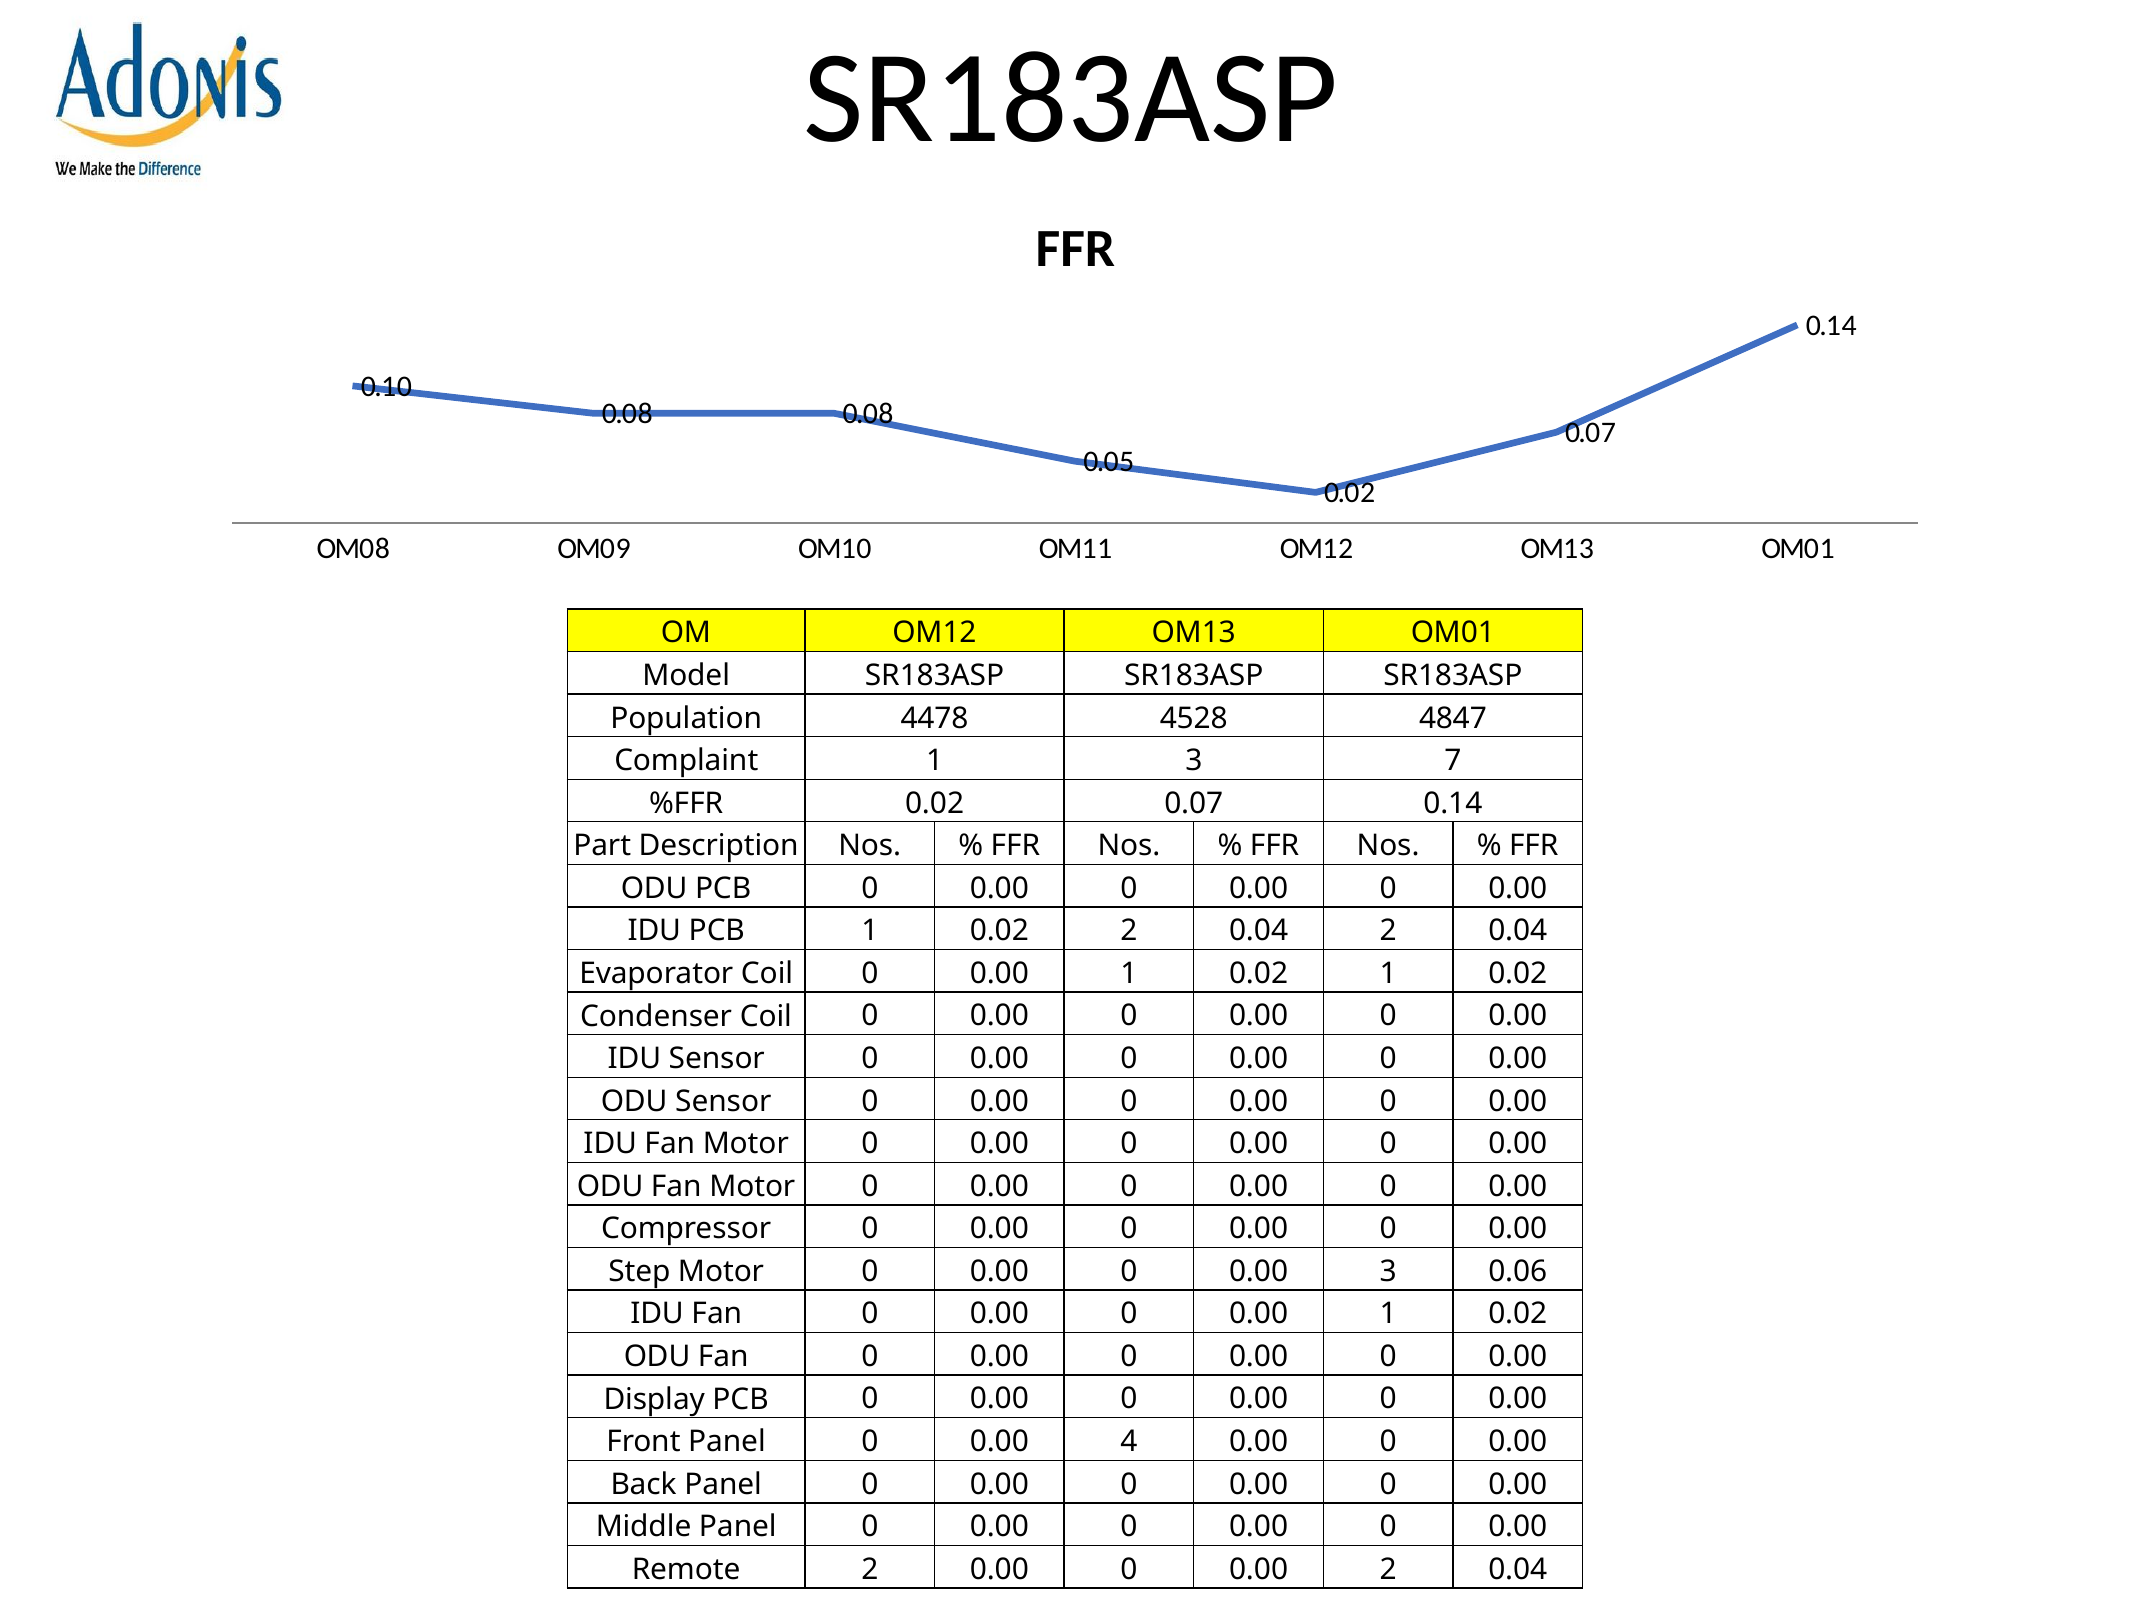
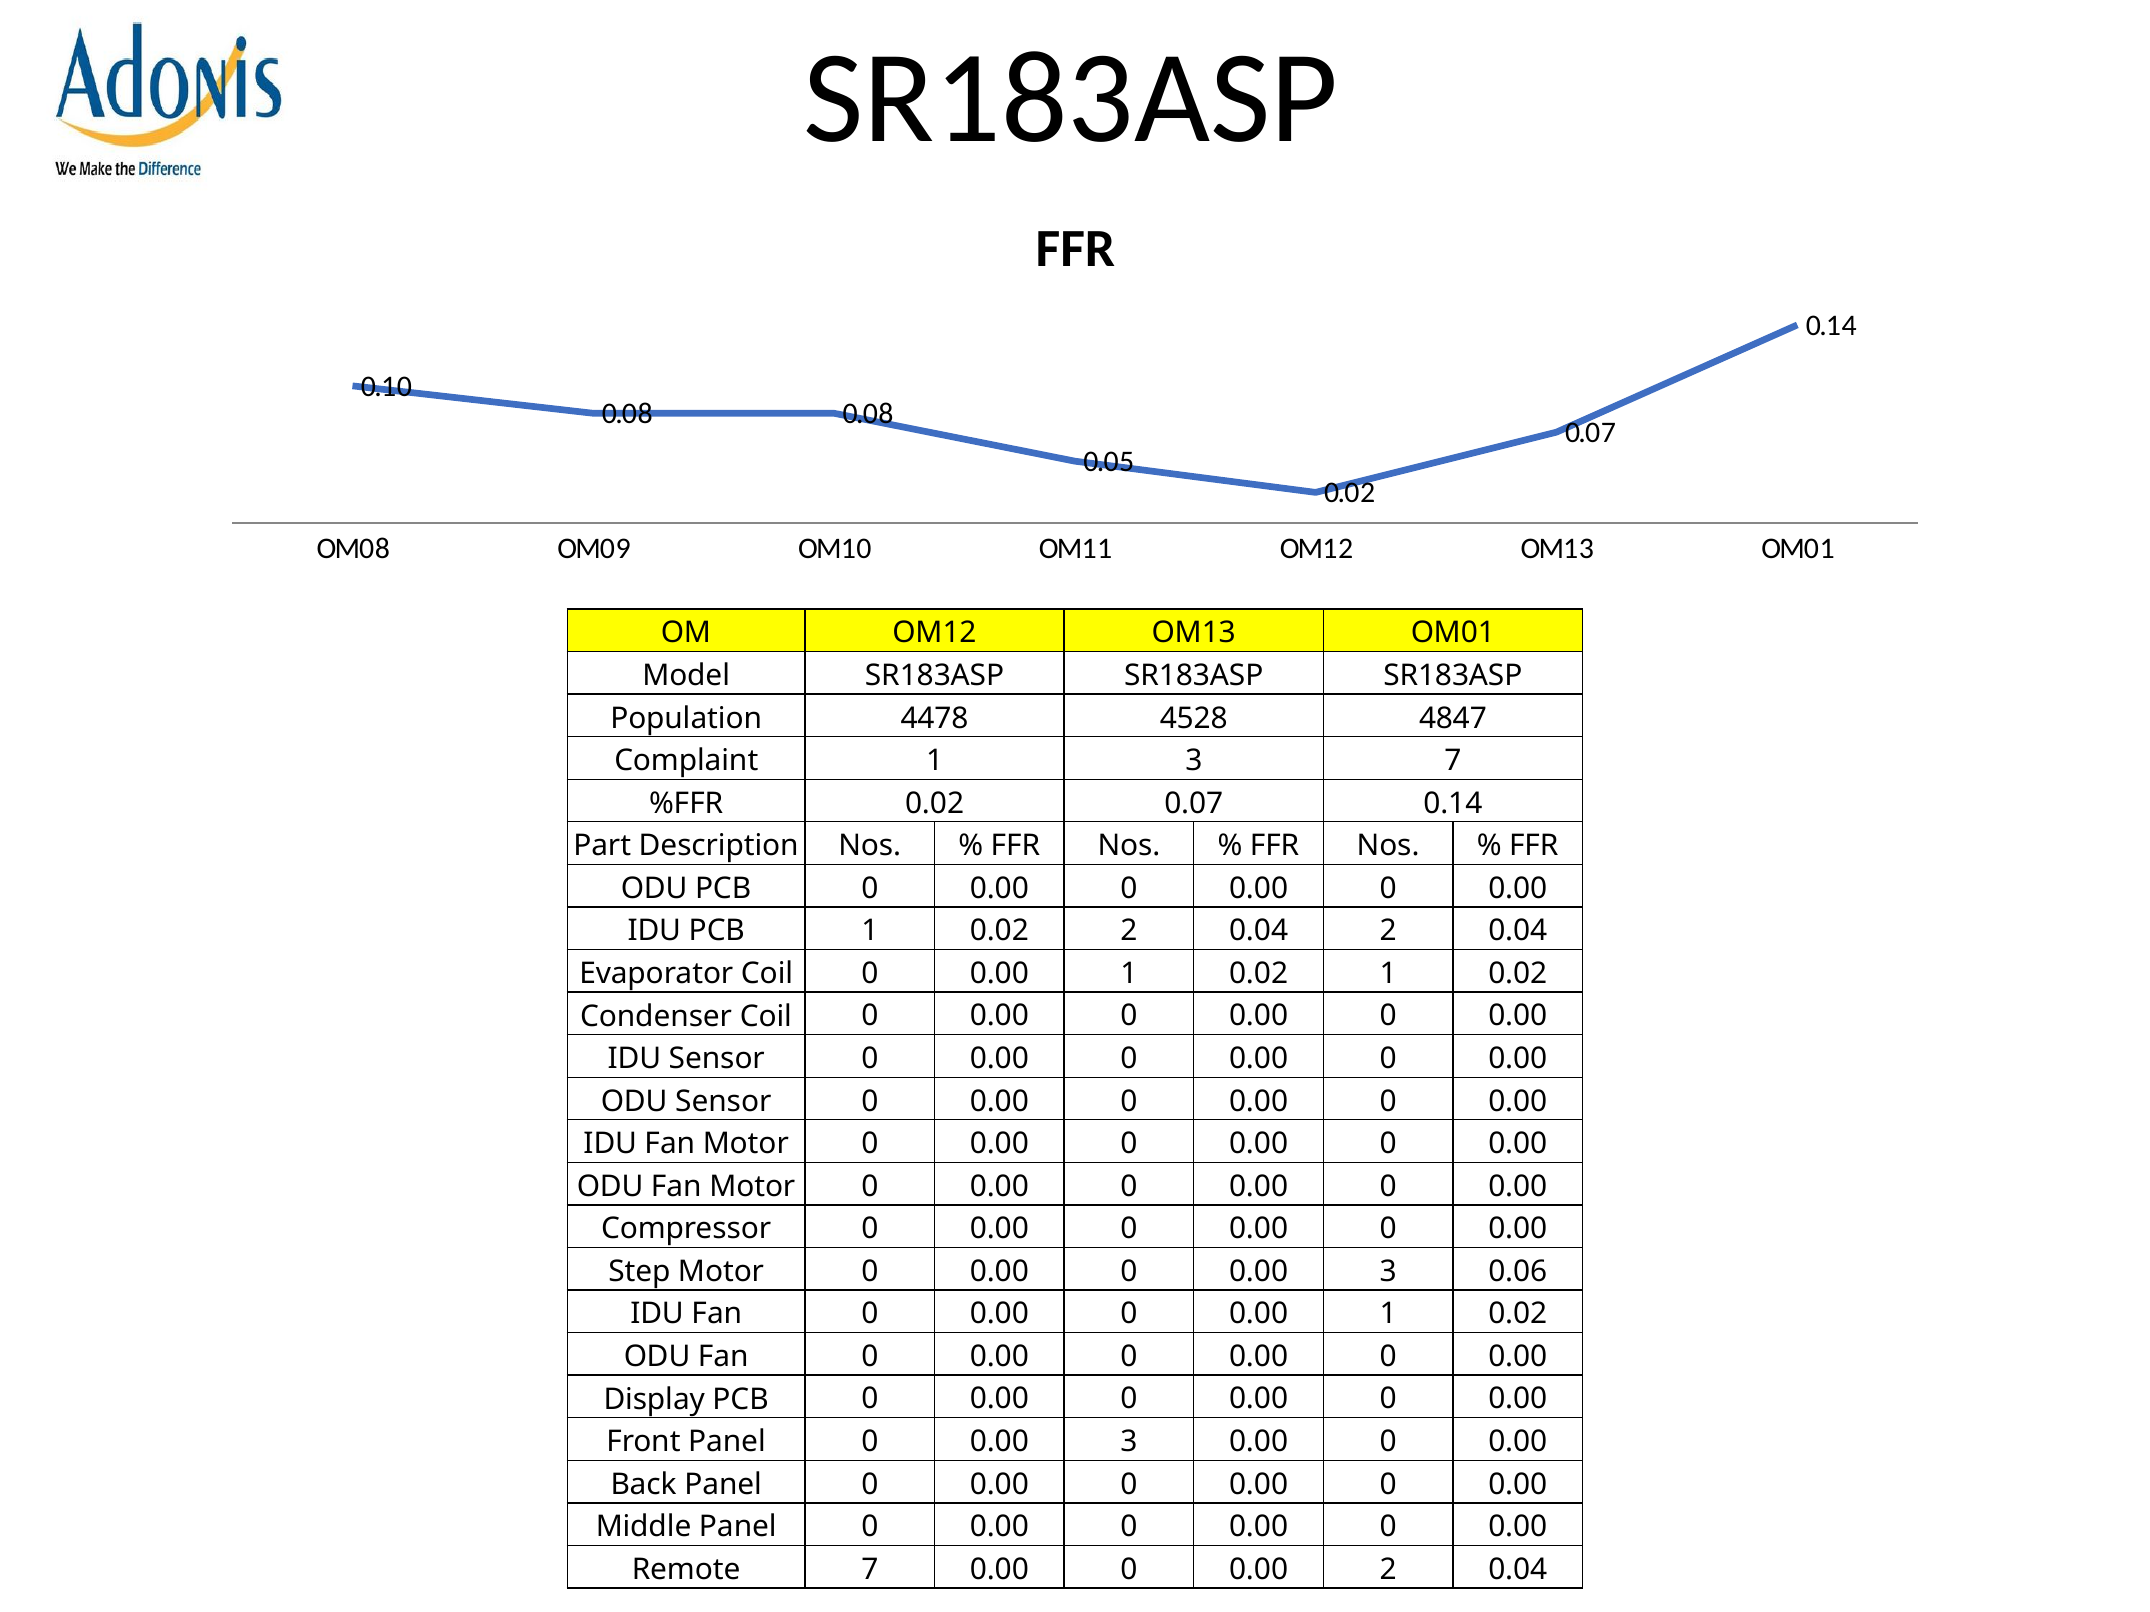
Panel 0 0.00 4: 4 -> 3 (1129, 1442)
Remote 2: 2 -> 7 (870, 1570)
